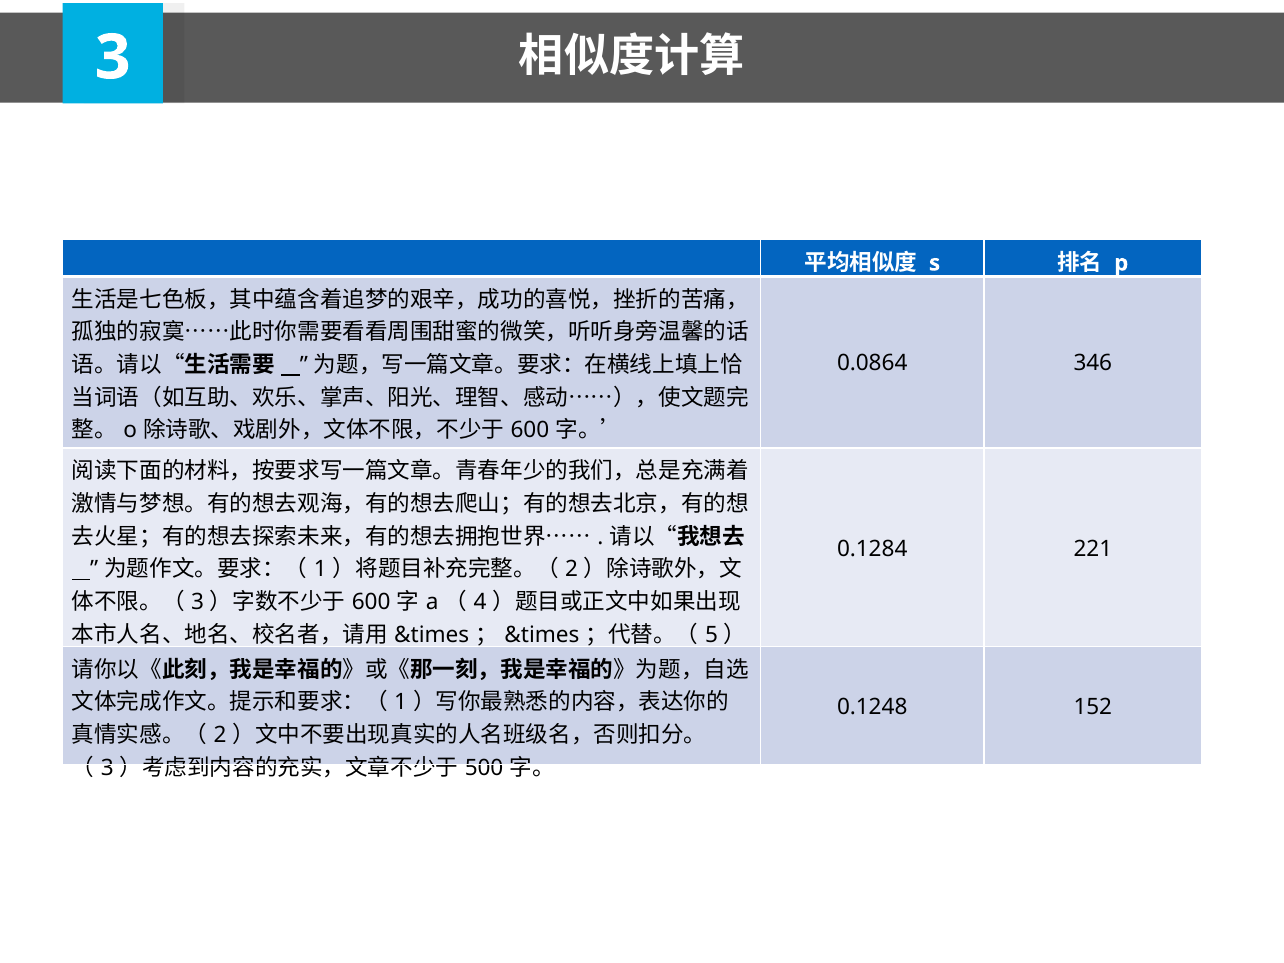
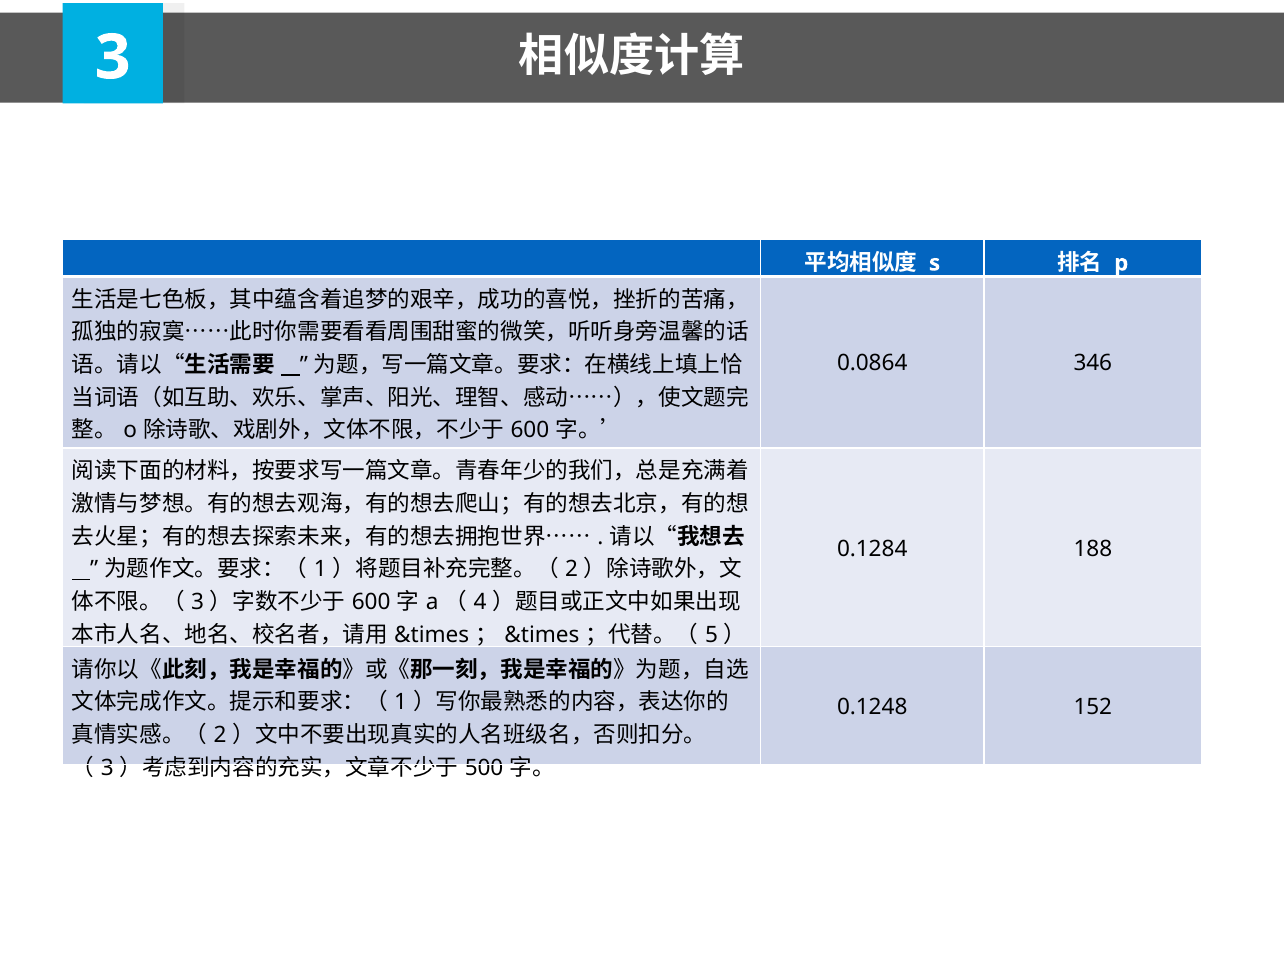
221: 221 -> 188 (1093, 549)
